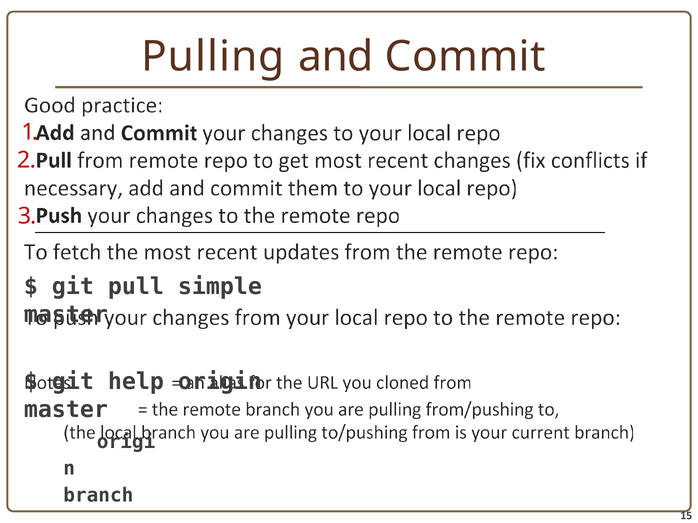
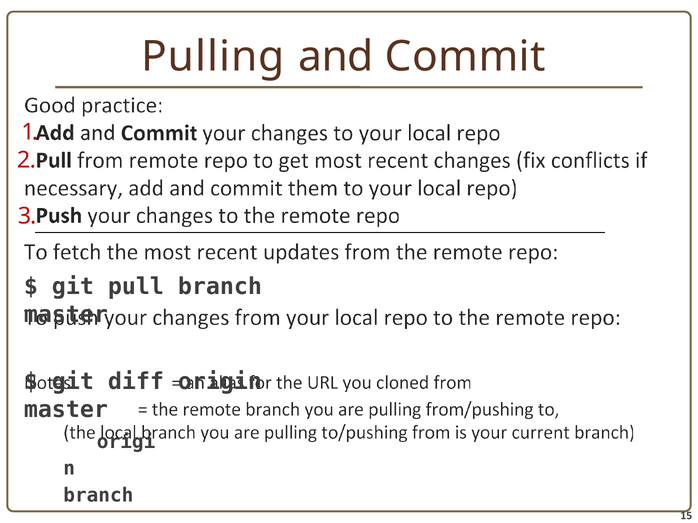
pull simple: simple -> branch (220, 287)
help: help -> diff (136, 382)
